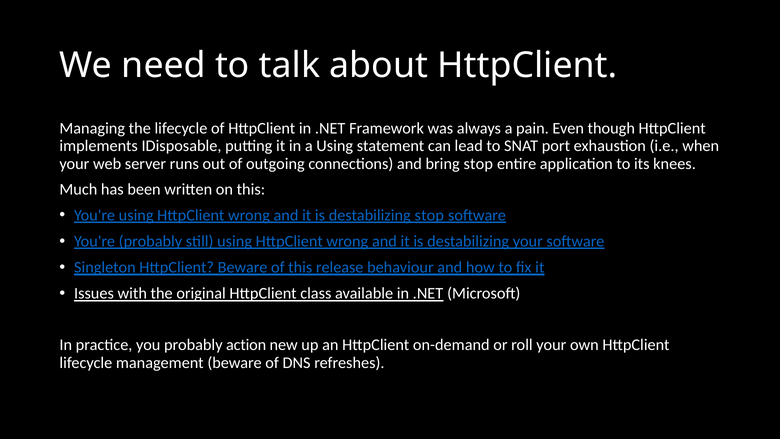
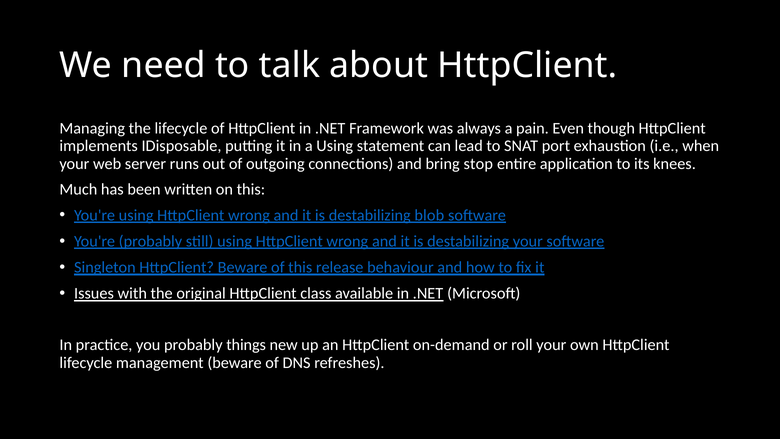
destabilizing stop: stop -> blob (429, 215)
action: action -> things (246, 345)
